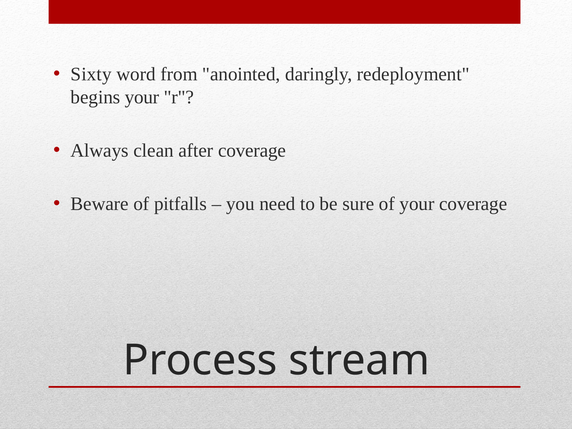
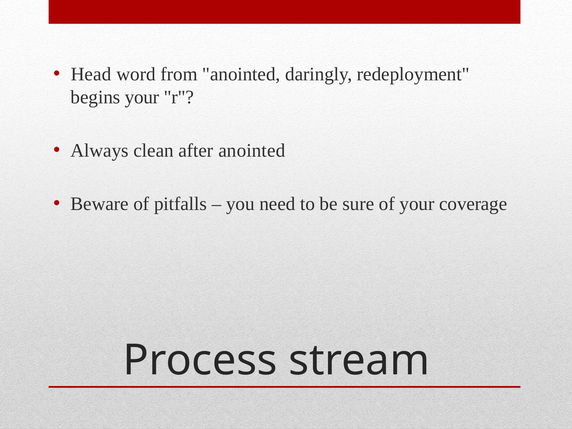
Sixty: Sixty -> Head (91, 74)
after coverage: coverage -> anointed (252, 151)
